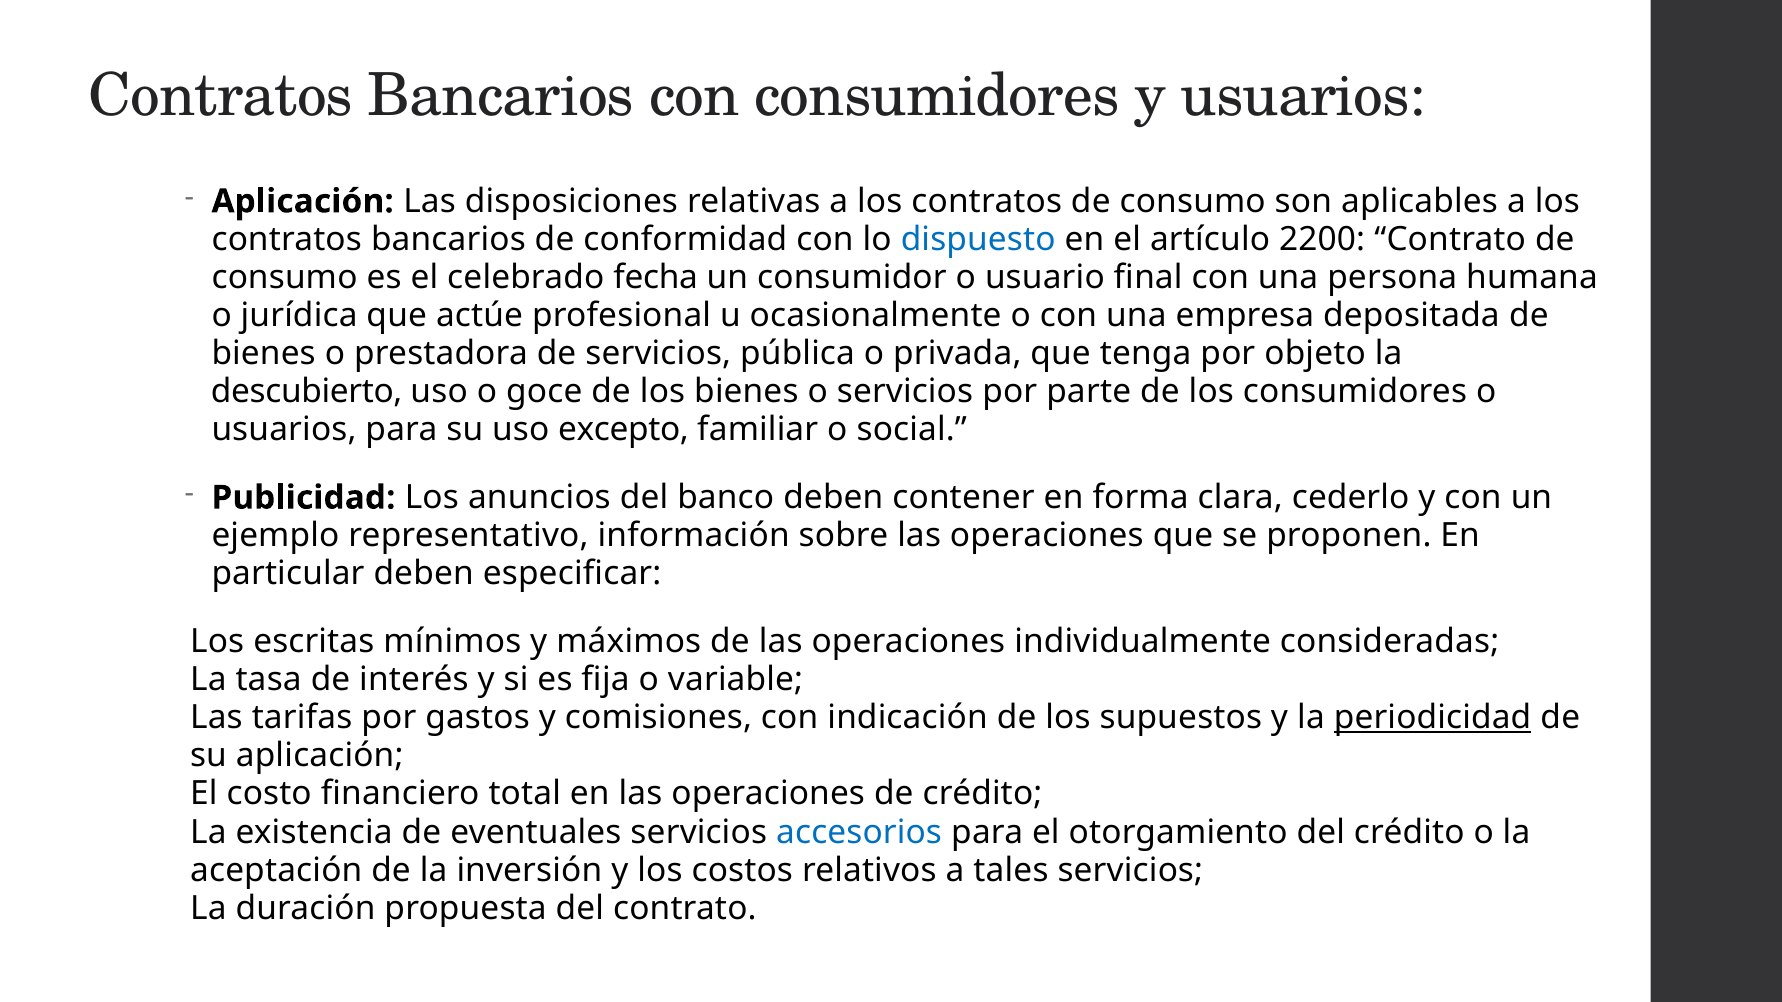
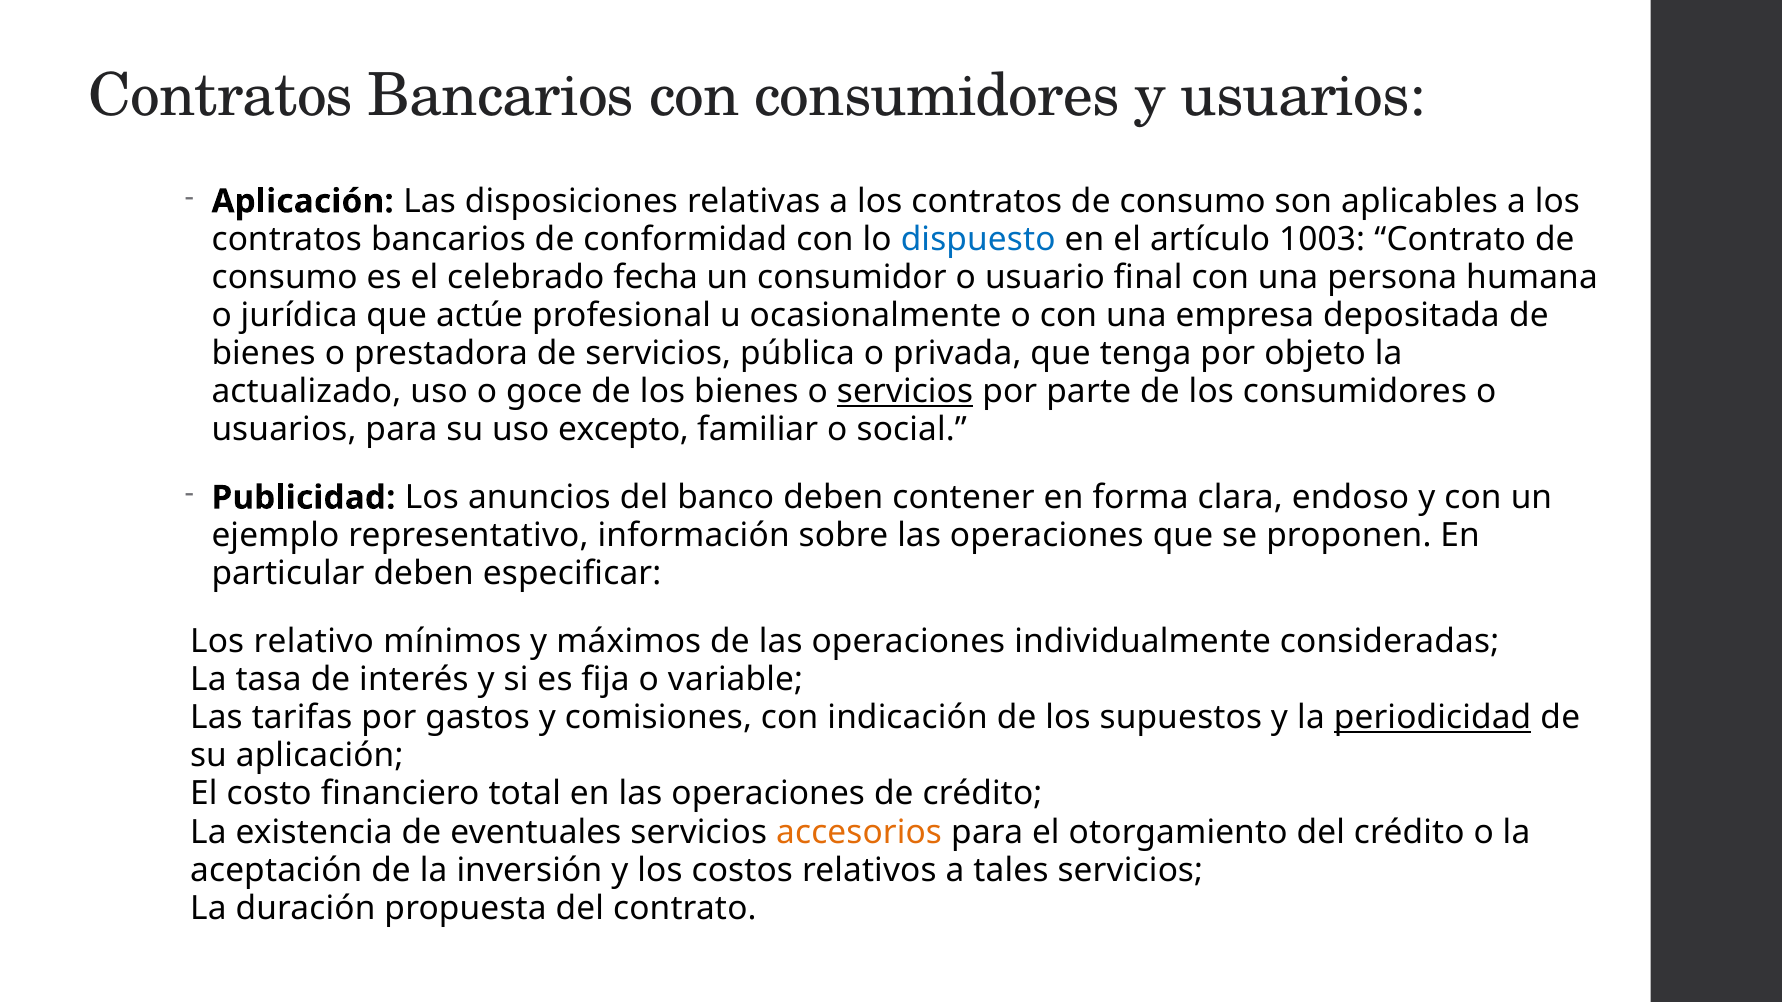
2200: 2200 -> 1003 (1322, 240)
descubierto: descubierto -> actualizado (306, 392)
servicios underline: none -> present (905, 392)
cederlo: cederlo -> endoso (1351, 498)
escritas: escritas -> relativo (314, 642)
accesorios colour: blue -> orange (859, 832)
